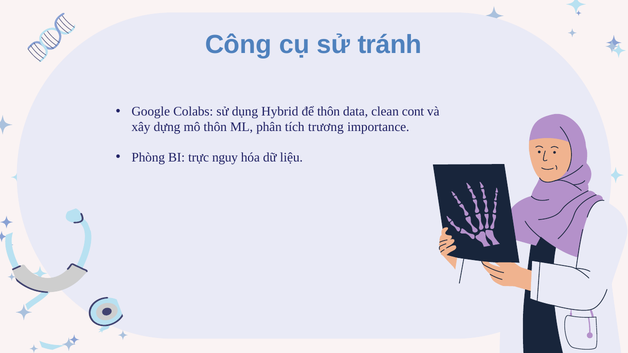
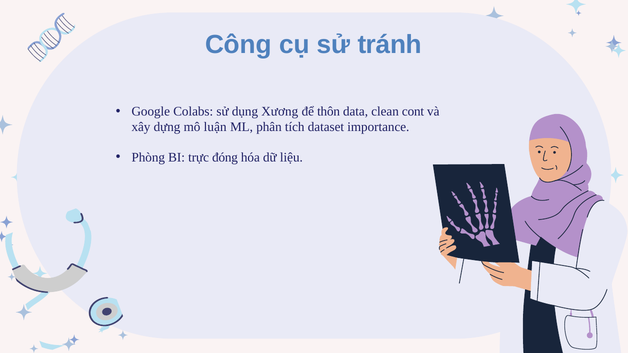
Hybrid: Hybrid -> Xương (280, 112)
mô thôn: thôn -> luận (215, 127)
trương: trương -> dataset (326, 127)
nguy: nguy -> đóng (225, 157)
